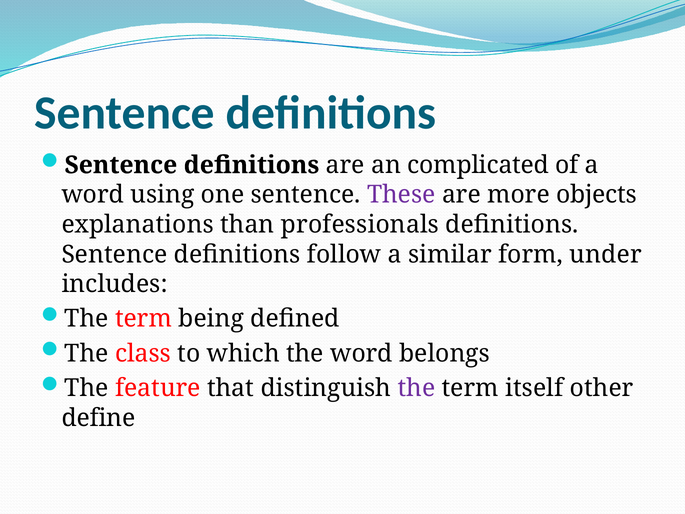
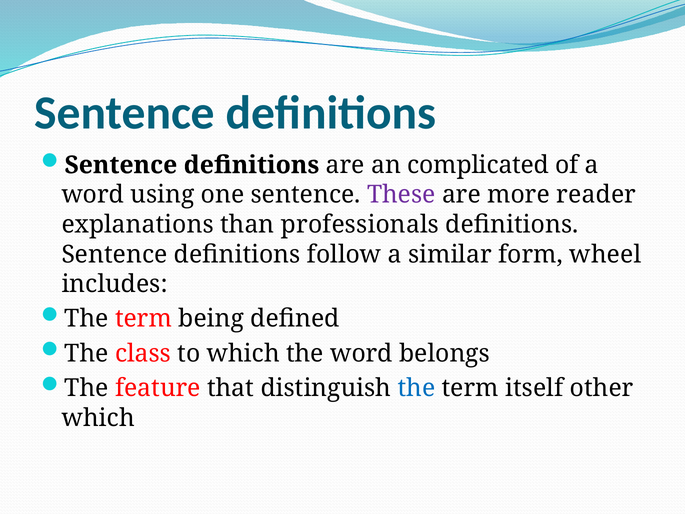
objects: objects -> reader (596, 195)
under: under -> wheel (606, 254)
the colour: purple -> blue (416, 388)
define: define -> which (98, 418)
